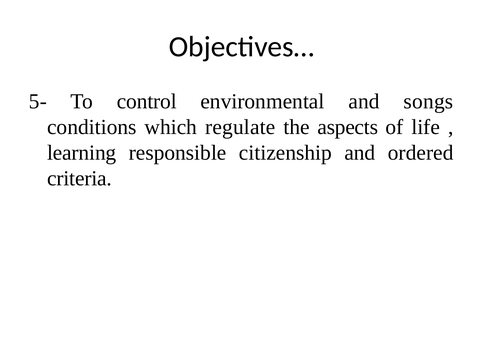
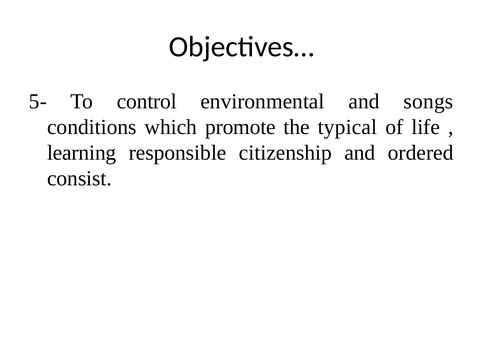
regulate: regulate -> promote (240, 127)
aspects: aspects -> typical (348, 127)
criteria: criteria -> consist (79, 179)
